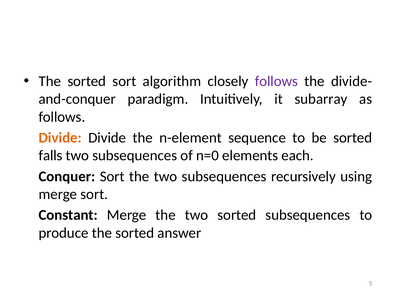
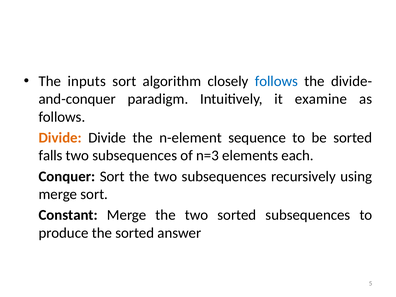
sorted: sorted -> inputs (87, 81)
follows colour: purple -> blue (276, 81)
subarray: subarray -> examine (321, 99)
n=0: n=0 -> n=3 (208, 156)
